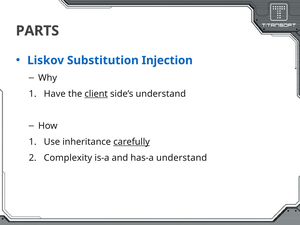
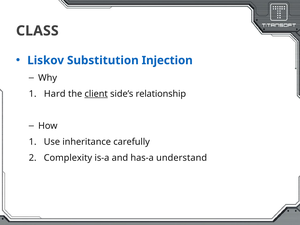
PARTS: PARTS -> CLASS (37, 31)
Have: Have -> Hard (55, 94)
side’s understand: understand -> relationship (161, 94)
carefully underline: present -> none (132, 142)
